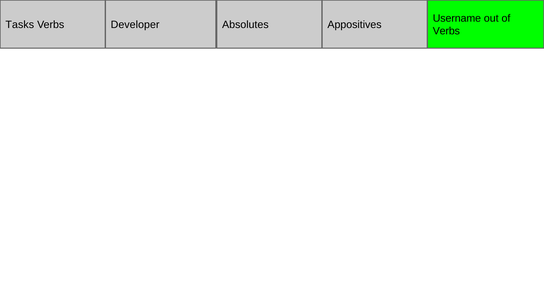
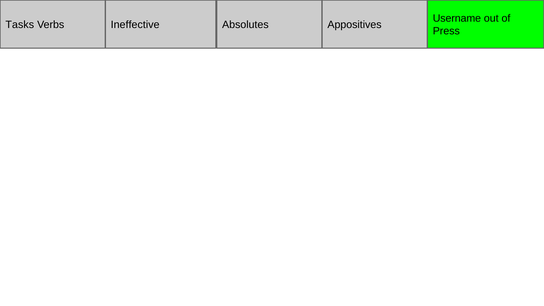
Developer: Developer -> Ineffective (135, 25)
Verbs: Verbs -> Press (446, 31)
